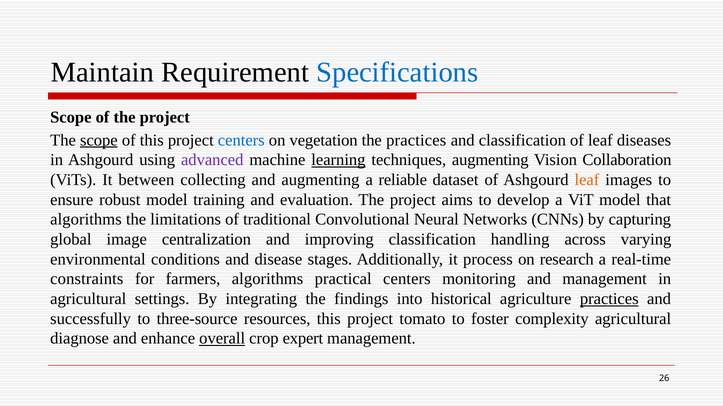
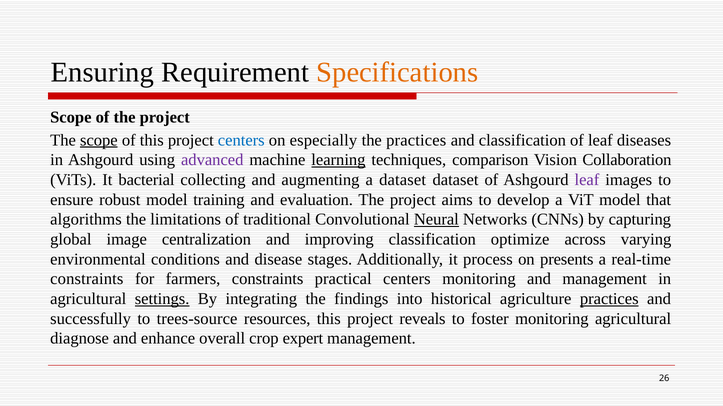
Maintain: Maintain -> Ensuring (102, 72)
Specifications colour: blue -> orange (397, 72)
vegetation: vegetation -> especially (323, 140)
techniques augmenting: augmenting -> comparison (490, 160)
between: between -> bacterial (146, 180)
a reliable: reliable -> dataset (403, 180)
leaf colour: orange -> purple (587, 180)
Neural underline: none -> present (436, 220)
handling: handling -> optimize (520, 240)
research: research -> presents (567, 260)
farmers algorithms: algorithms -> constraints (268, 279)
settings underline: none -> present (162, 299)
three-source: three-source -> trees-source (197, 319)
tomato: tomato -> reveals (423, 319)
foster complexity: complexity -> monitoring (552, 319)
overall underline: present -> none (222, 339)
